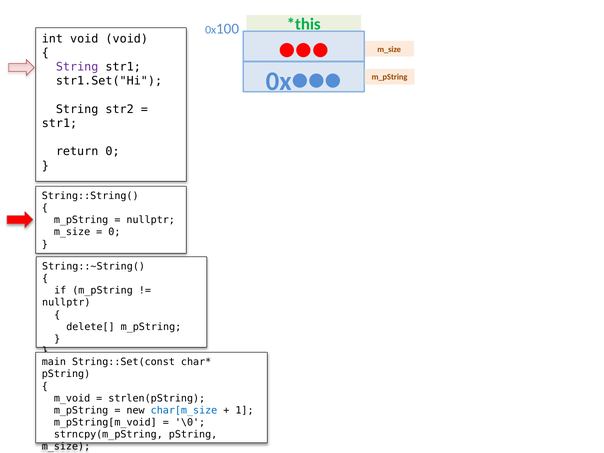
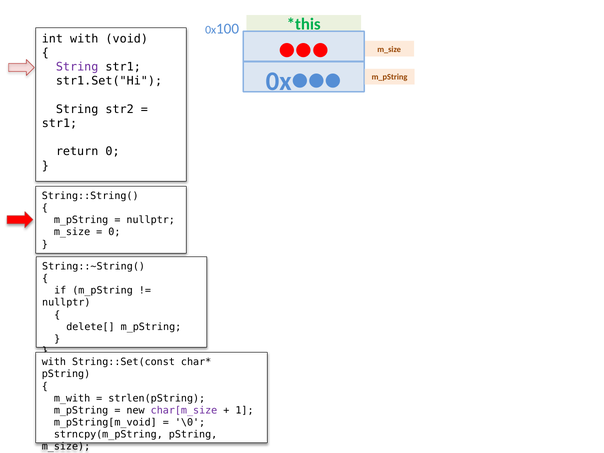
int void: void -> with (84, 39)
main: main -> with (54, 362)
m_void: m_void -> m_with (72, 398)
char[m_size colour: blue -> purple (184, 410)
